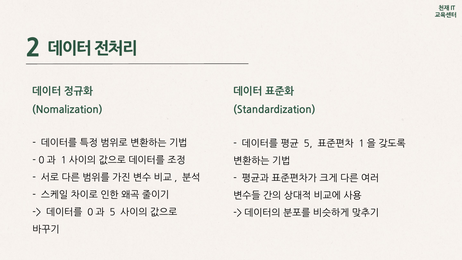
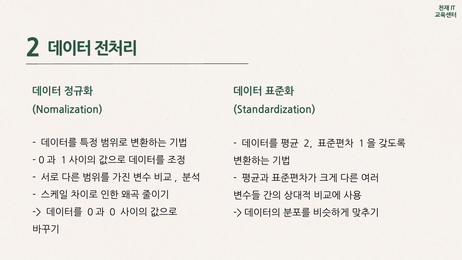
5: 5 -> 2 (308, 143)
5: 5 -> 0 (112, 212)
